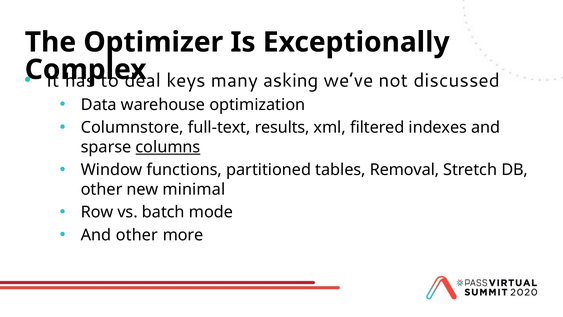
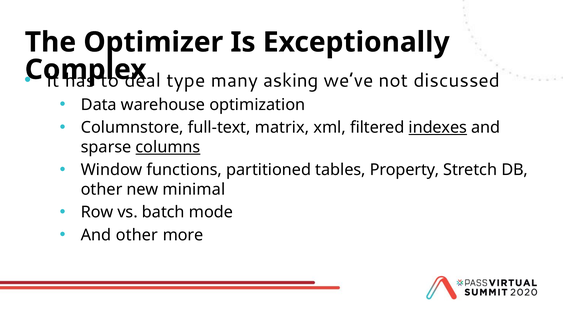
keys: keys -> type (186, 80)
results: results -> matrix (282, 127)
indexes underline: none -> present (438, 127)
Removal: Removal -> Property (404, 170)
